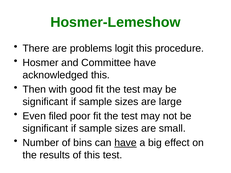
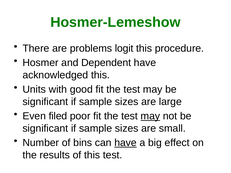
Committee: Committee -> Dependent (106, 63)
Then: Then -> Units (34, 90)
may underline: none -> present (150, 116)
